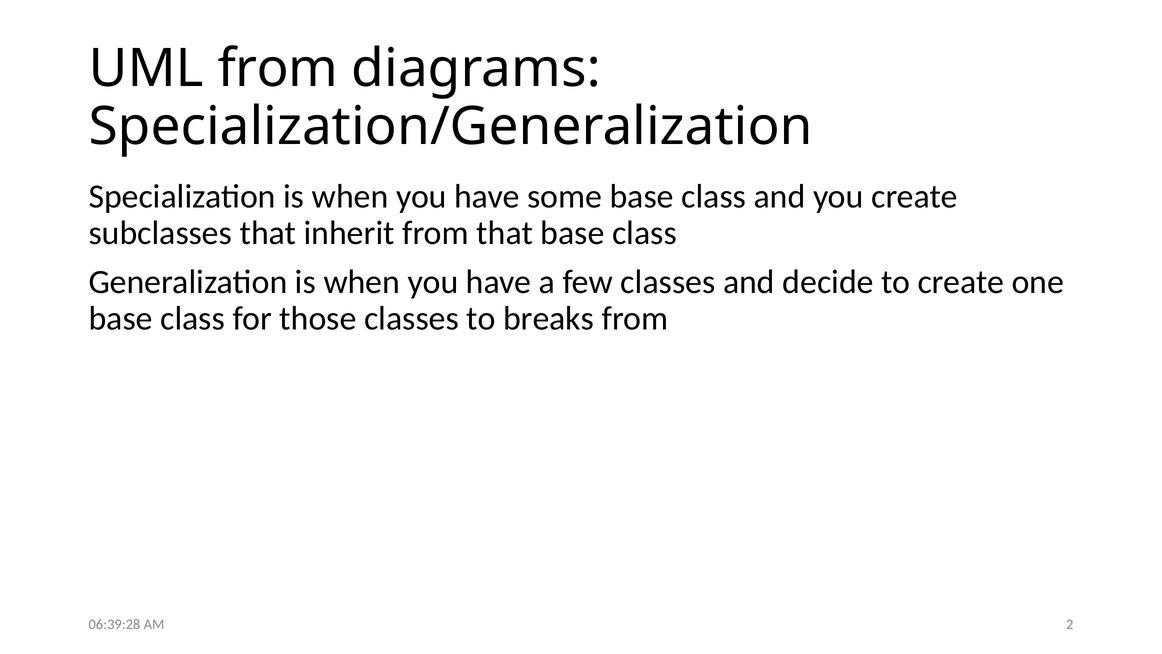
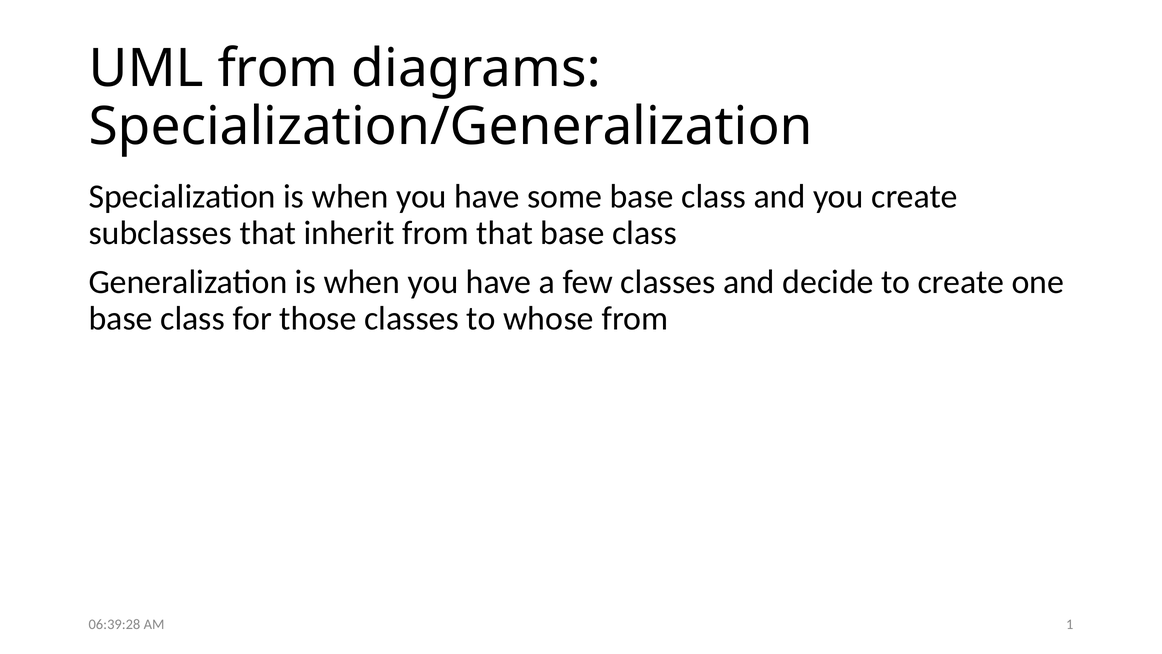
breaks: breaks -> whose (548, 318)
2: 2 -> 1 (1070, 624)
